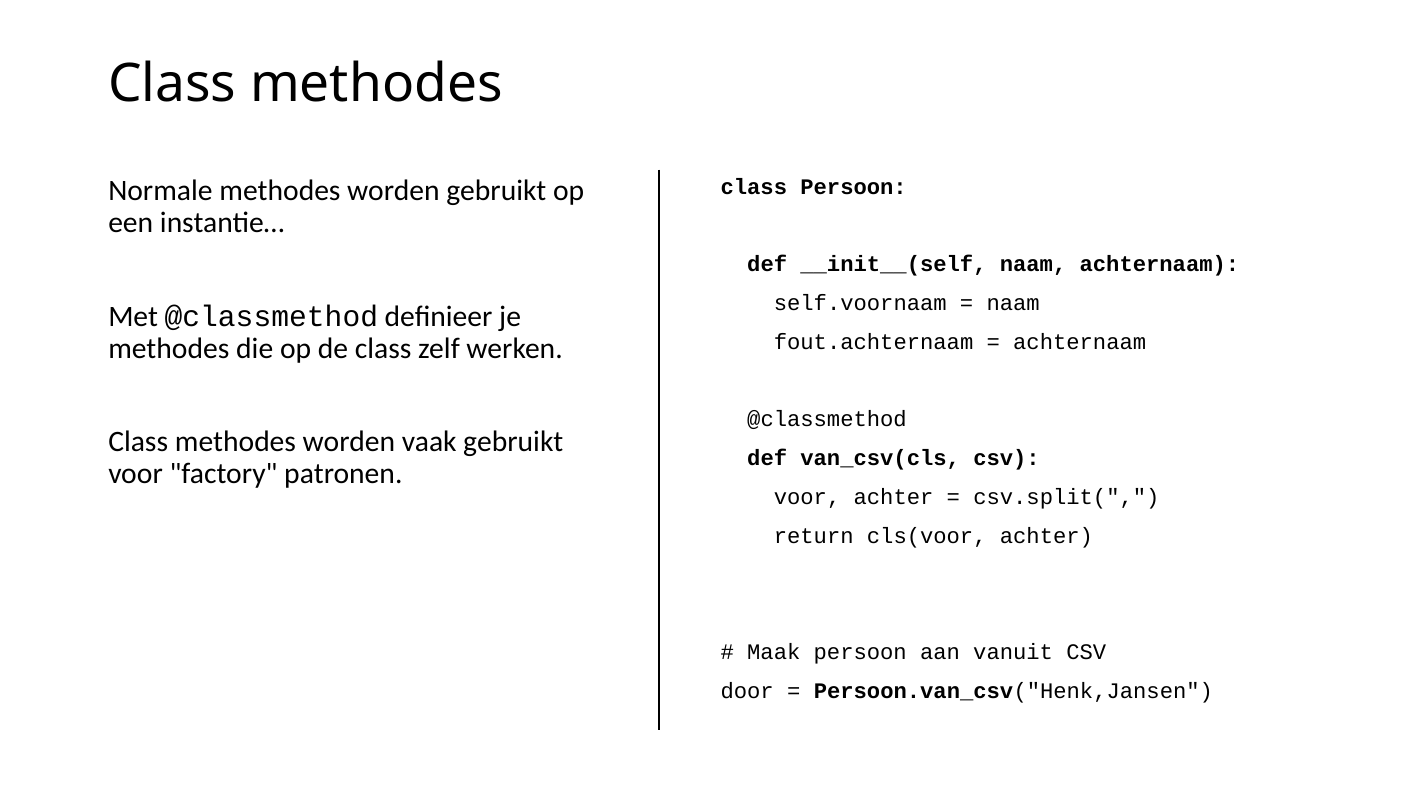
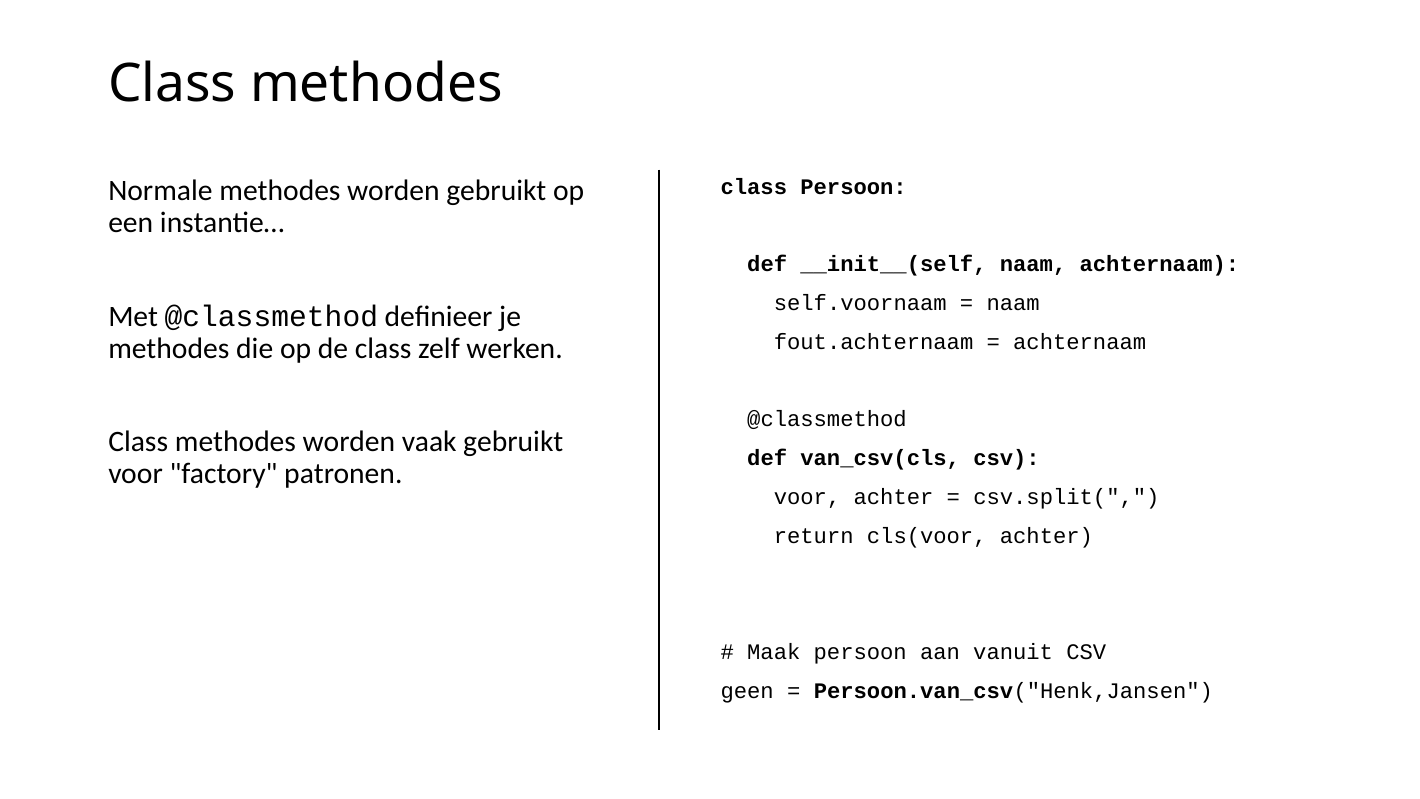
door: door -> geen (747, 691)
